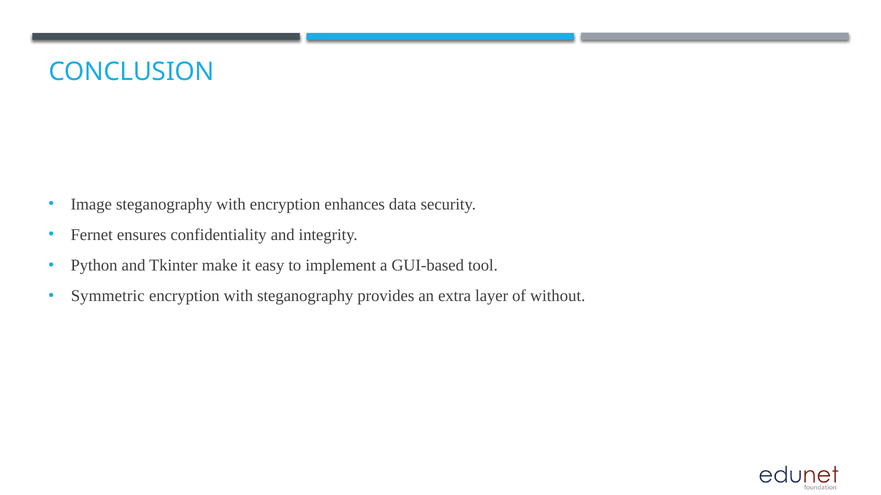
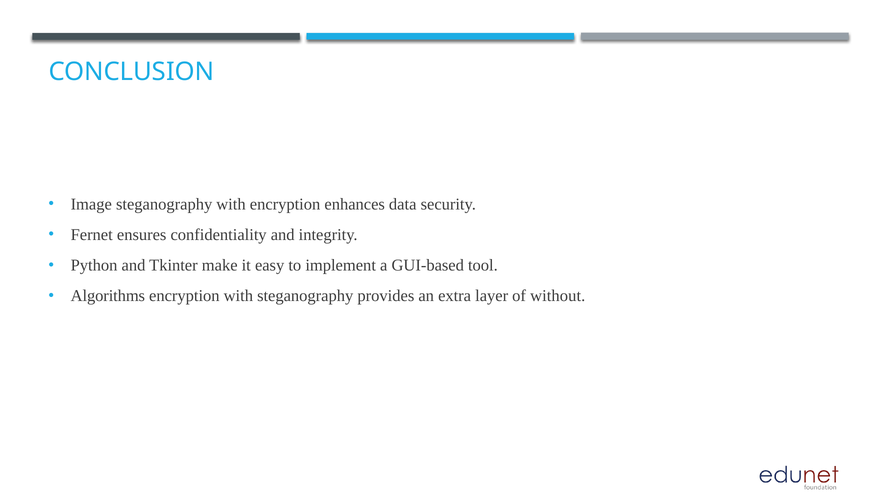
Symmetric: Symmetric -> Algorithms (108, 296)
